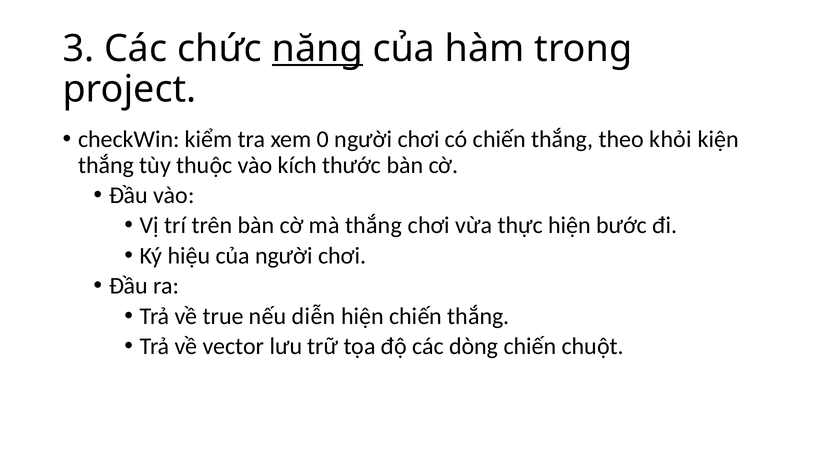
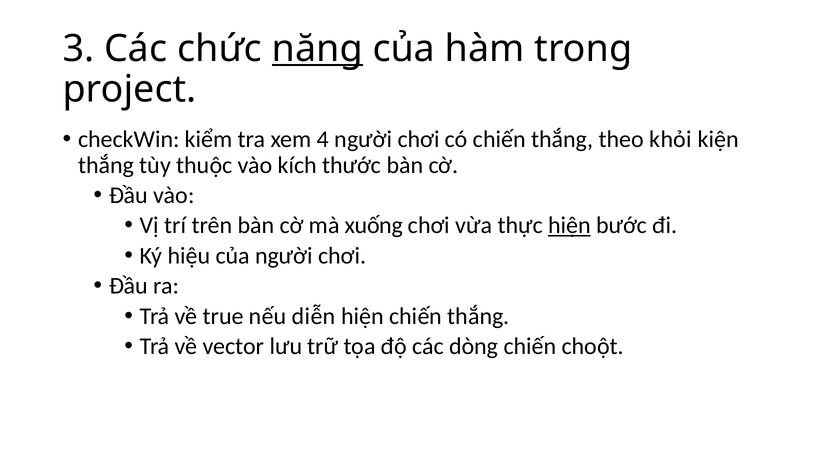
0: 0 -> 4 (323, 139)
mà thắng: thắng -> xuống (374, 225)
hiện underline: none -> present (569, 225)
chuột: chuột -> choột (593, 346)
